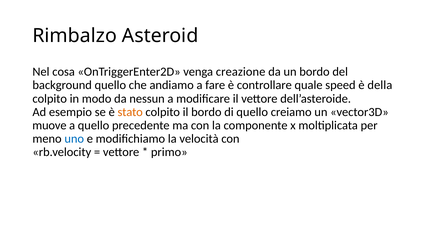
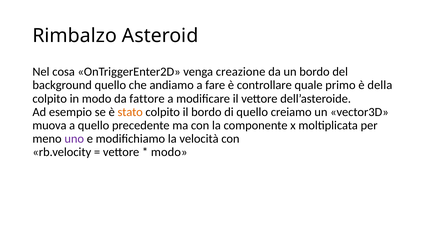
speed: speed -> primo (340, 85)
nessun: nessun -> fattore (147, 99)
muove: muove -> muova (49, 126)
uno colour: blue -> purple (74, 139)
primo: primo -> modo (169, 153)
